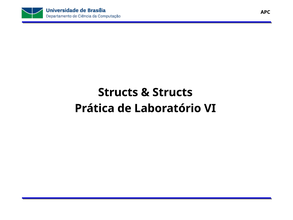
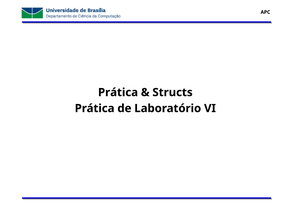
Structs: Structs -> Prática (118, 92)
